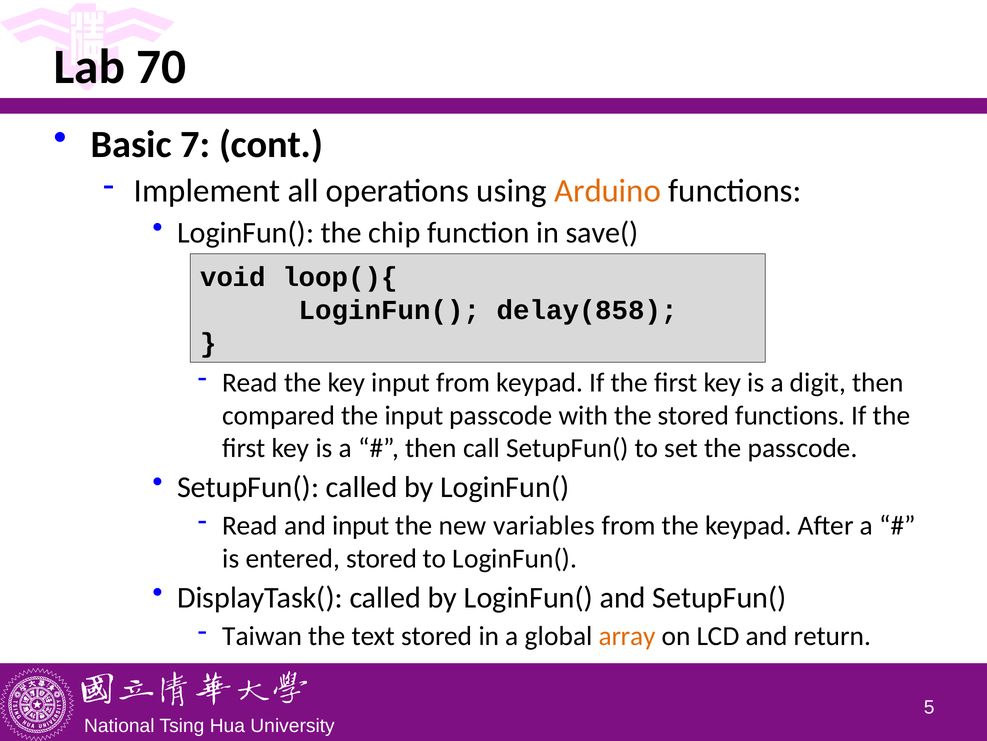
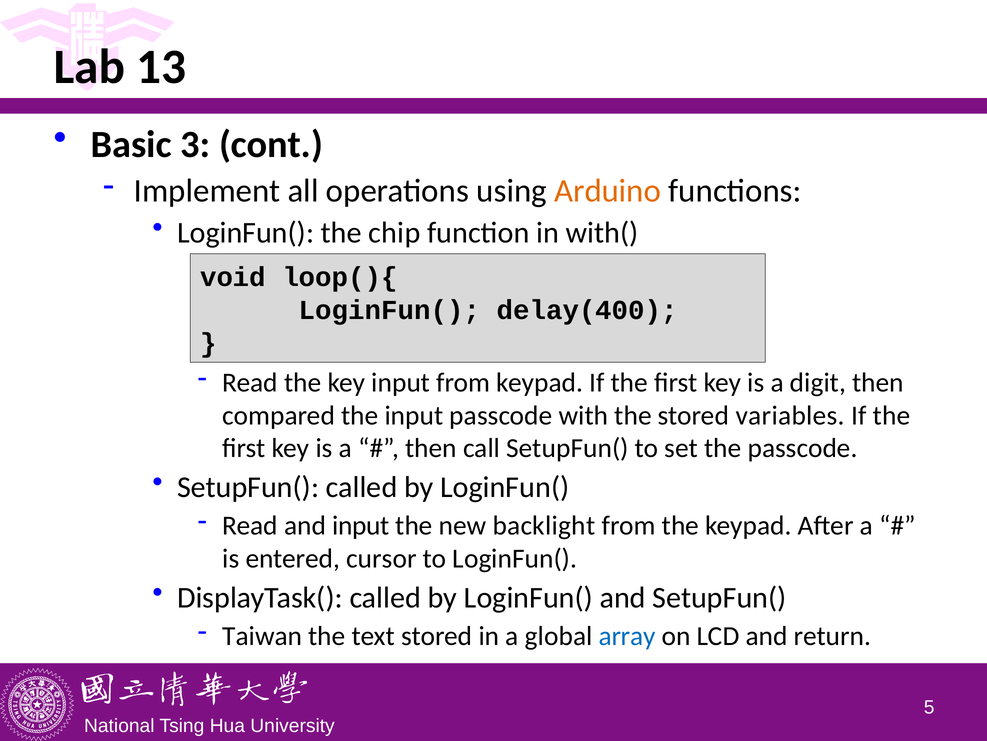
70: 70 -> 13 (161, 67)
7: 7 -> 3 (195, 144)
save(: save( -> with( (602, 233)
delay(858: delay(858 -> delay(400 (587, 310)
stored functions: functions -> variables (790, 415)
variables: variables -> backlight (544, 525)
entered stored: stored -> cursor (382, 558)
array colour: orange -> blue (627, 636)
